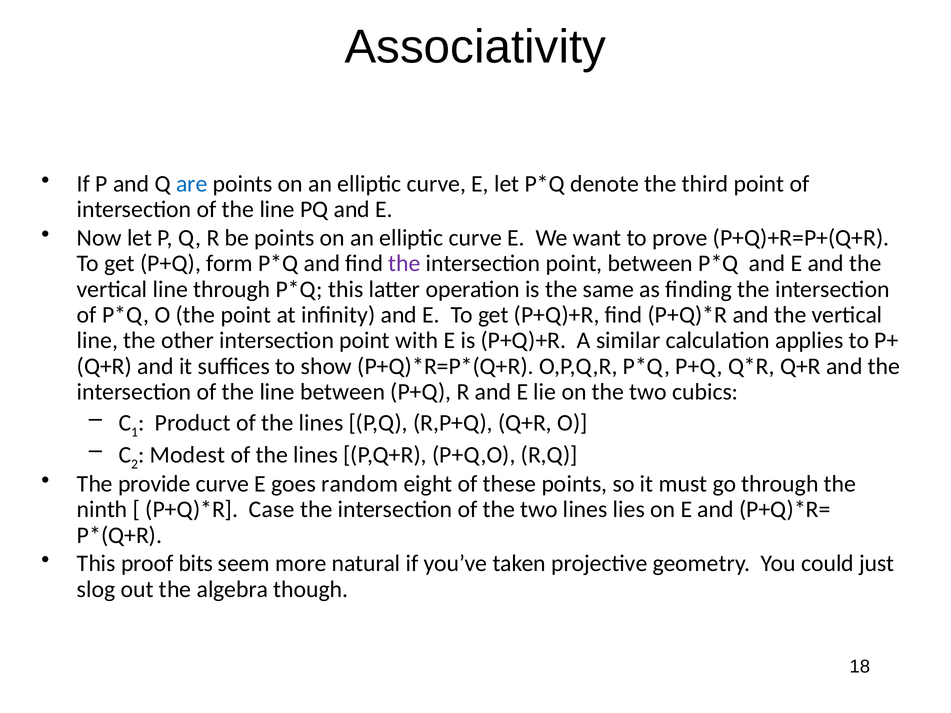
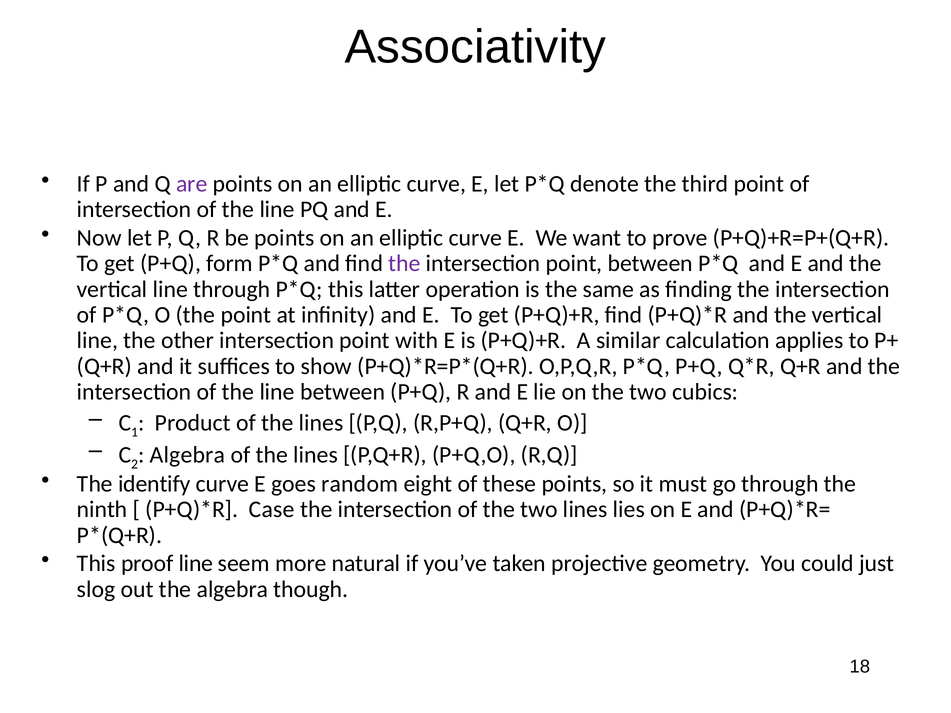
are colour: blue -> purple (192, 184)
Modest: Modest -> Algebra (187, 455)
provide: provide -> identify (154, 484)
proof bits: bits -> line (196, 564)
